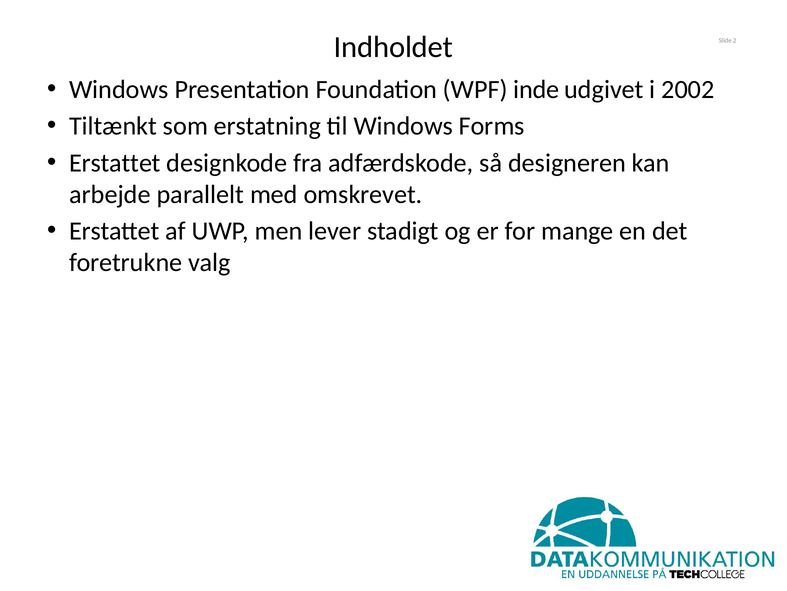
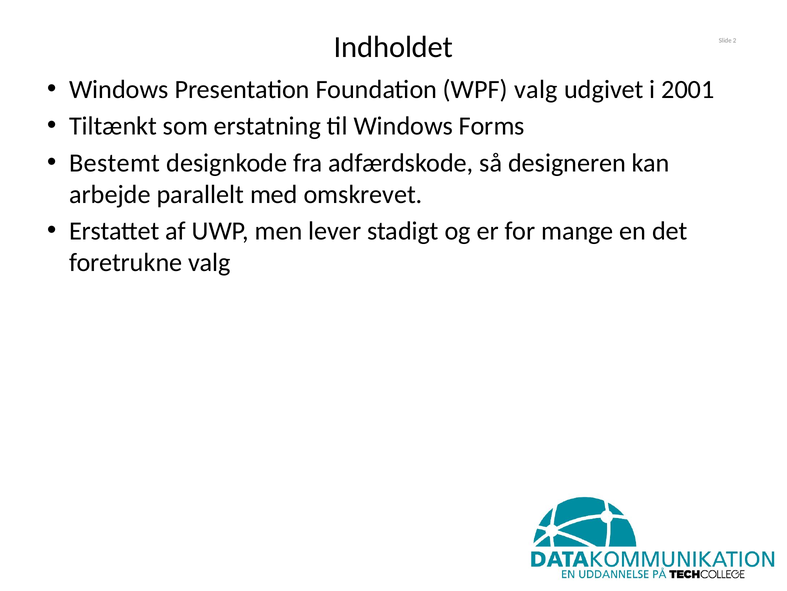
WPF inde: inde -> valg (536, 89)
2002: 2002 -> 2001 (688, 89)
Erstattet: Erstattet -> Bestemt (115, 163)
